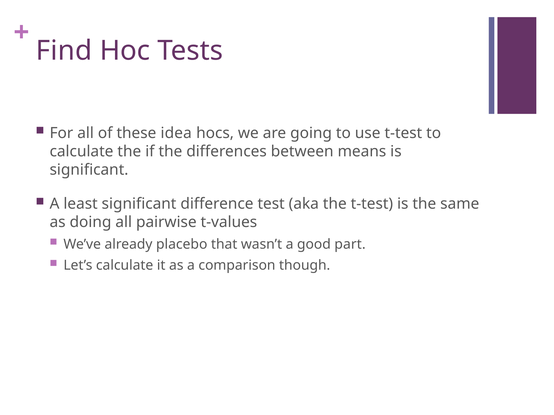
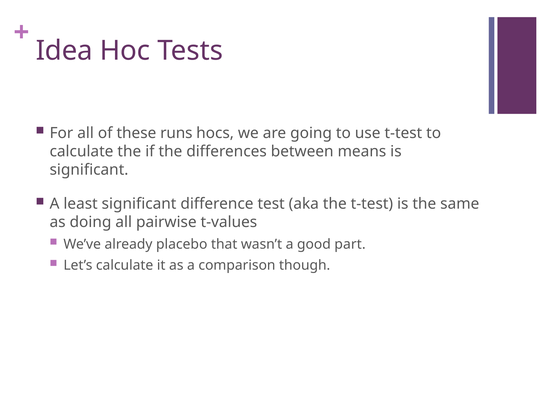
Find: Find -> Idea (64, 51)
idea: idea -> runs (176, 133)
